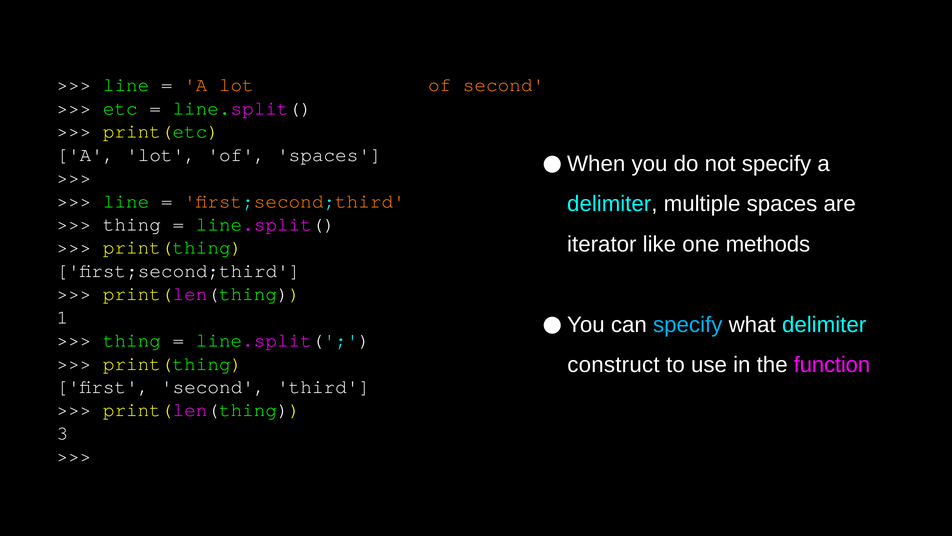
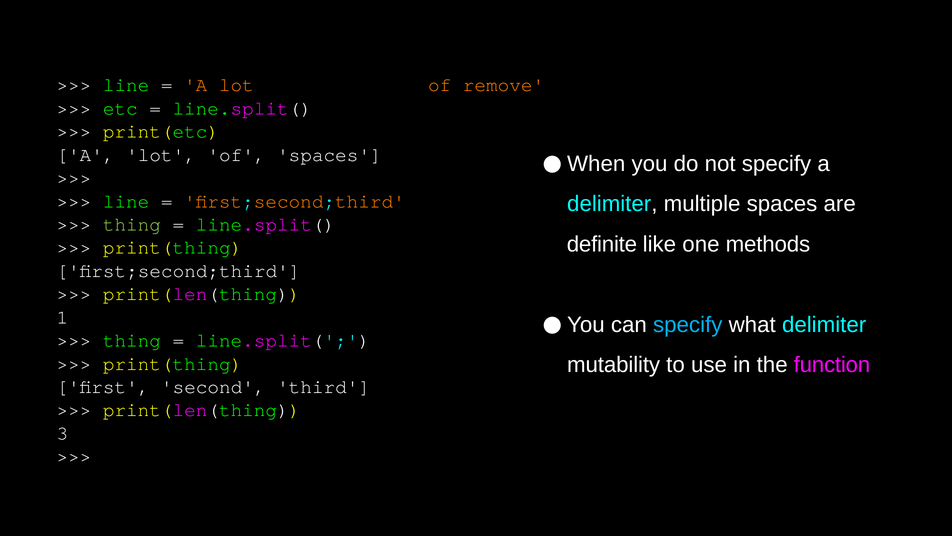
of second: second -> remove (503, 85)
thing colour: white -> light green (132, 224)
iterator: iterator -> definite (602, 244)
construct: construct -> mutability (614, 365)
